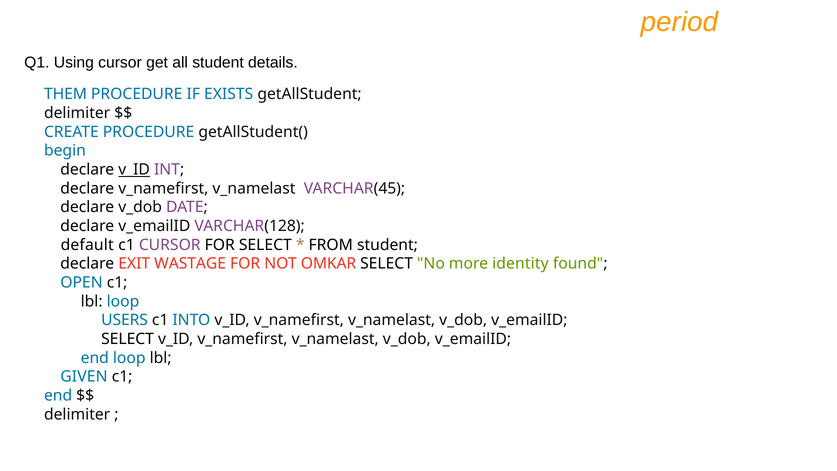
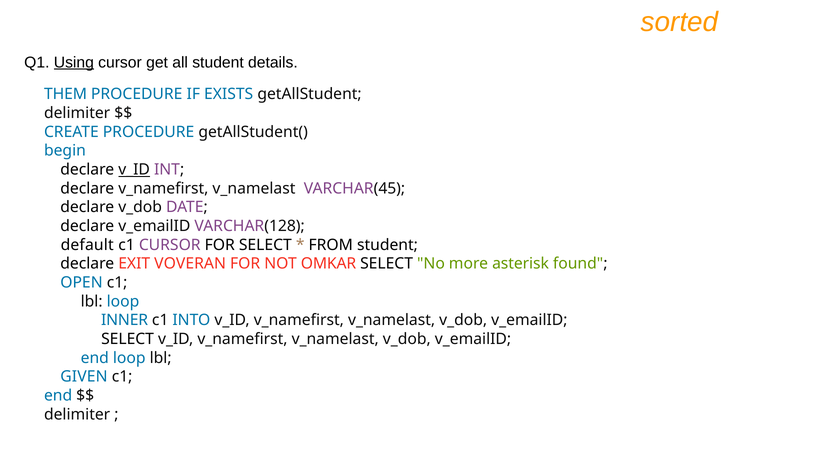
period: period -> sorted (680, 22)
Using underline: none -> present (74, 62)
WASTAGE: WASTAGE -> VOVERAN (190, 264)
identity: identity -> asterisk (521, 264)
USERS: USERS -> INNER (125, 320)
